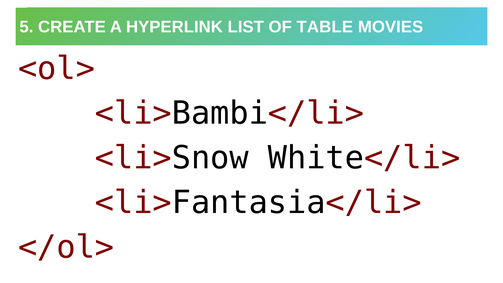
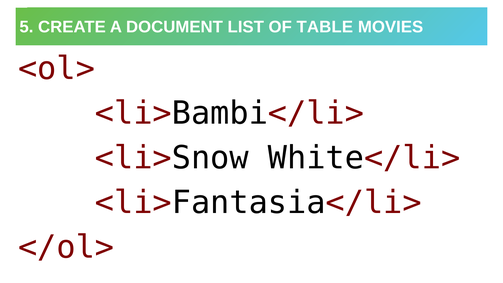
HYPERLINK: HYPERLINK -> DOCUMENT (174, 27)
